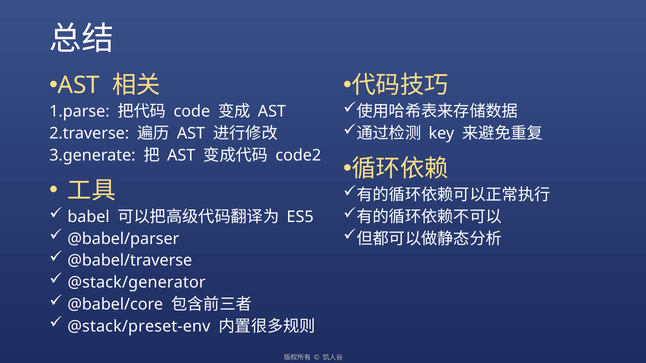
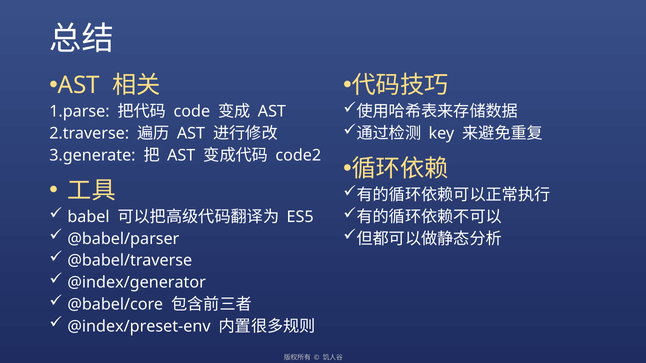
@stack/generator: @stack/generator -> @index/generator (137, 283)
@stack/preset-env: @stack/preset-env -> @index/preset-env (139, 327)
